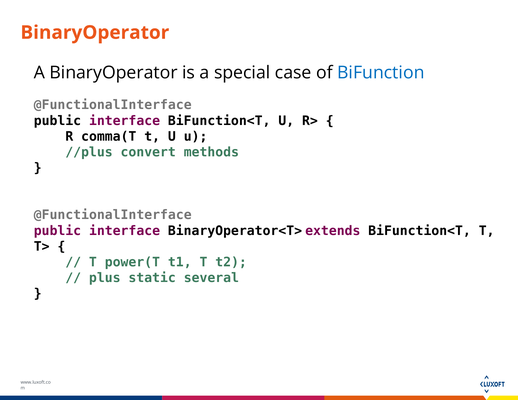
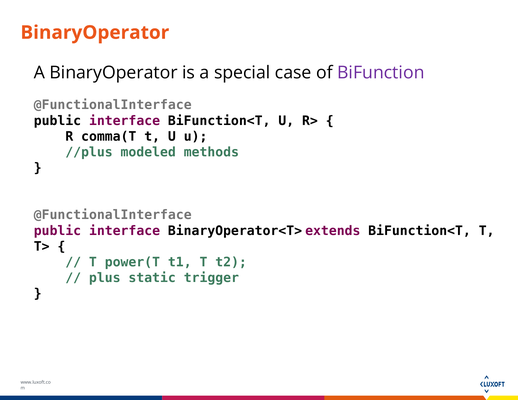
BiFunction colour: blue -> purple (381, 73)
convert: convert -> modeled (148, 152)
several: several -> trigger (211, 278)
